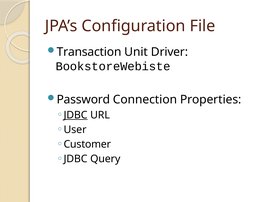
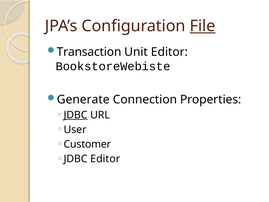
File underline: none -> present (203, 26)
Unit Driver: Driver -> Editor (169, 52)
Password: Password -> Generate (83, 99)
JDBC Query: Query -> Editor (105, 159)
